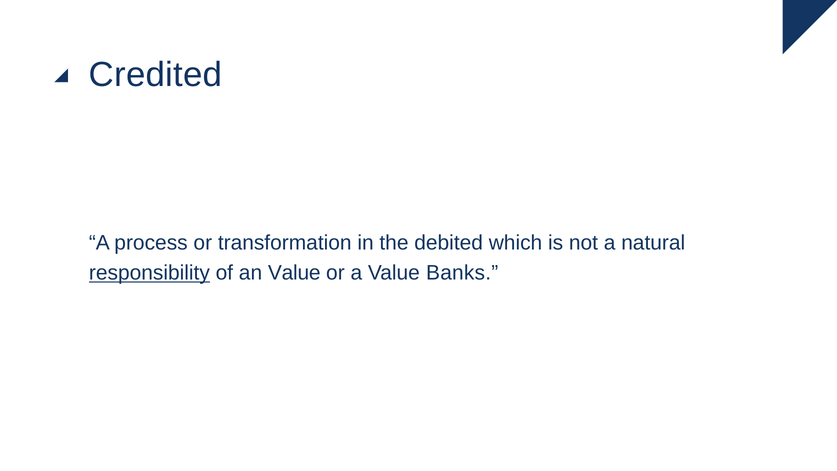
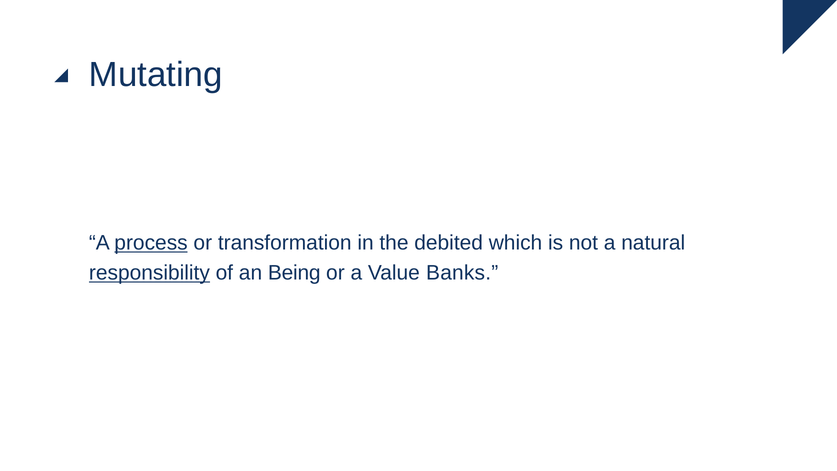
Credited: Credited -> Mutating (156, 75)
process underline: none -> present (151, 243)
an Value: Value -> Being (294, 273)
